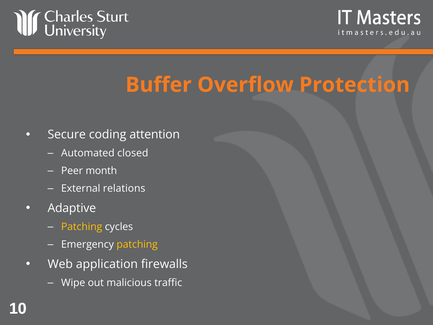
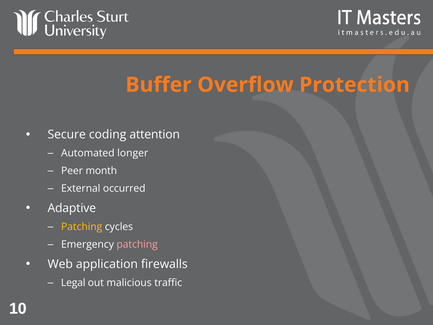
closed: closed -> longer (133, 153)
relations: relations -> occurred (124, 188)
patching colour: yellow -> pink (137, 244)
Wipe: Wipe -> Legal (73, 283)
